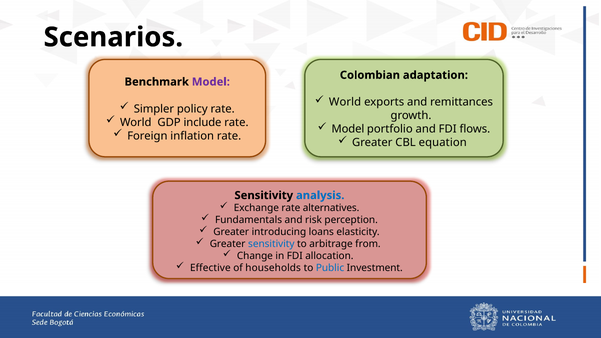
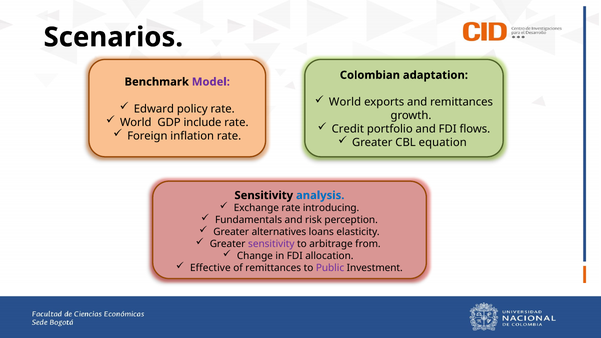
Simpler: Simpler -> Edward (154, 109)
Model: Model -> Credit (348, 129)
alternatives: alternatives -> introducing (331, 208)
introducing: introducing -> alternatives (279, 232)
sensitivity colour: blue -> purple (271, 244)
of households: households -> remittances (273, 268)
Public colour: blue -> purple (330, 268)
